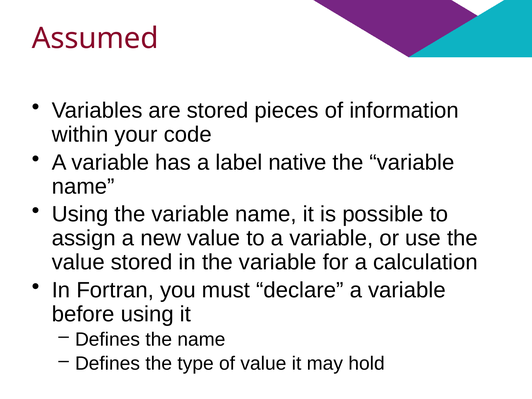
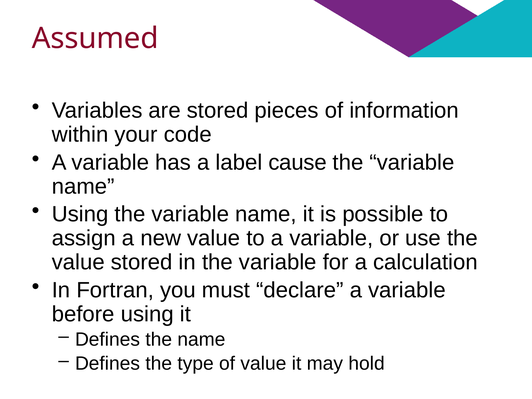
native: native -> cause (298, 162)
